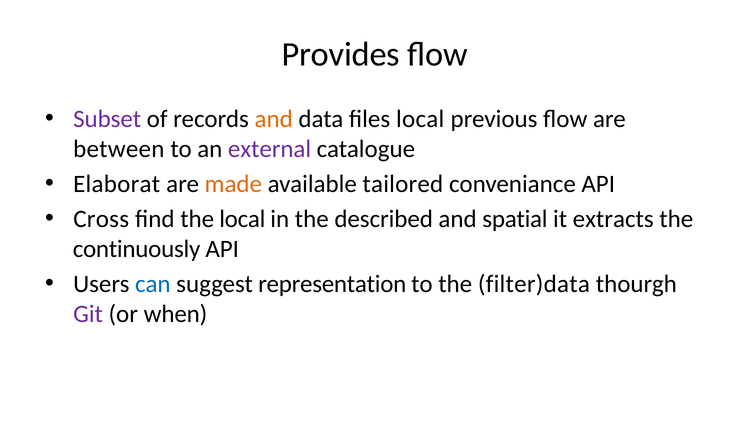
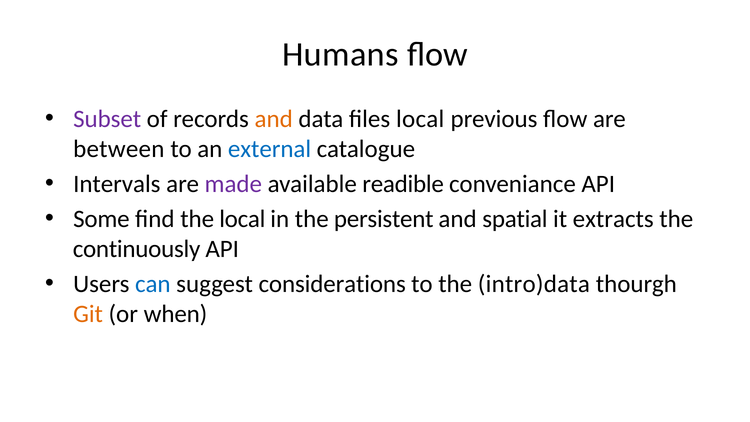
Provides: Provides -> Humans (340, 54)
external colour: purple -> blue (270, 149)
Elaborat: Elaborat -> Intervals (117, 184)
made colour: orange -> purple (233, 184)
tailored: tailored -> readible (403, 184)
Cross: Cross -> Some (101, 219)
described: described -> persistent (384, 219)
representation: representation -> considerations (332, 284)
filter)data: filter)data -> intro)data (534, 284)
Git colour: purple -> orange (88, 314)
